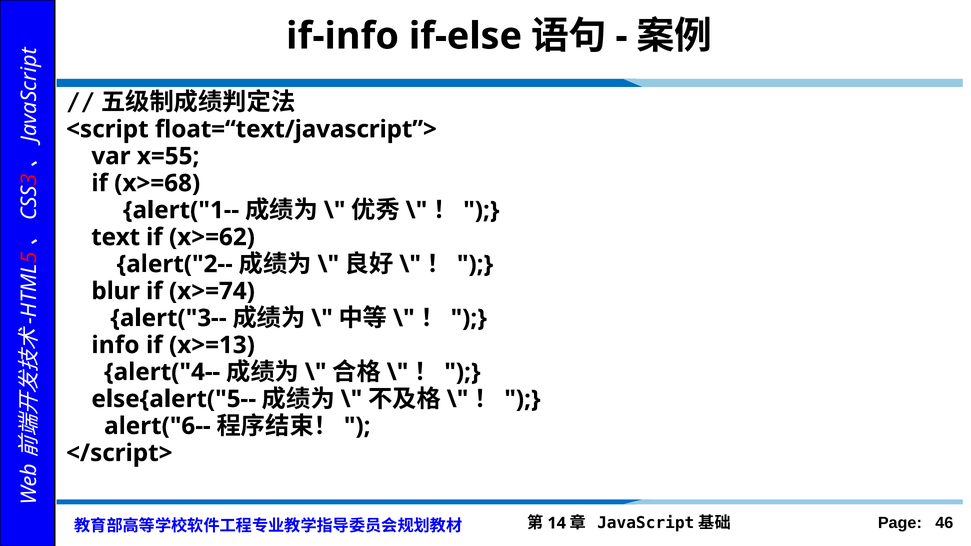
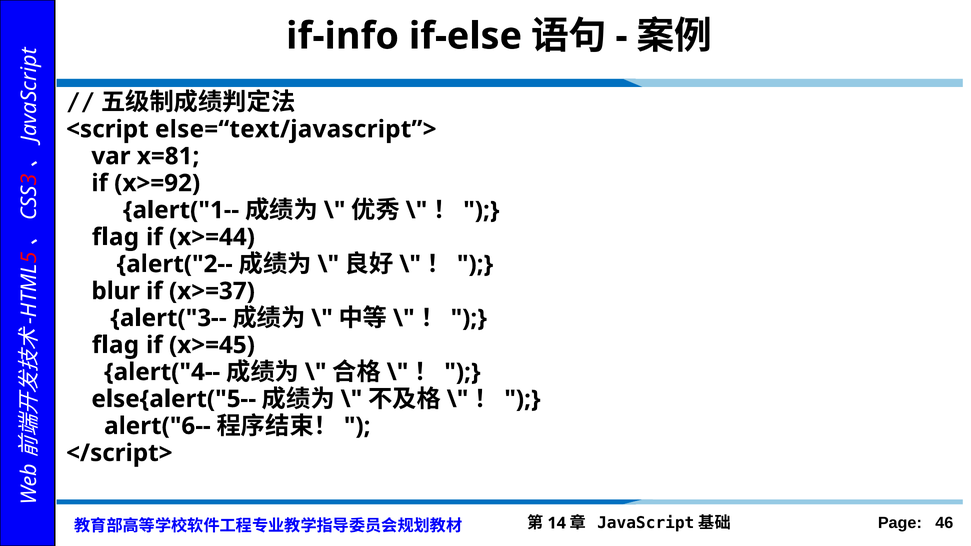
float=“text/javascript”>: float=“text/javascript”> -> else=“text/javascript”> (296, 129)
x=55: x=55 -> x=81 (168, 156)
x>=68: x>=68 -> x>=92 (157, 183)
text: text -> flag (115, 237)
x>=62: x>=62 -> x>=44 (212, 237)
x>=74: x>=74 -> x>=37 (212, 291)
info: info -> flag (115, 345)
x>=13: x>=13 -> x>=45 (212, 345)
